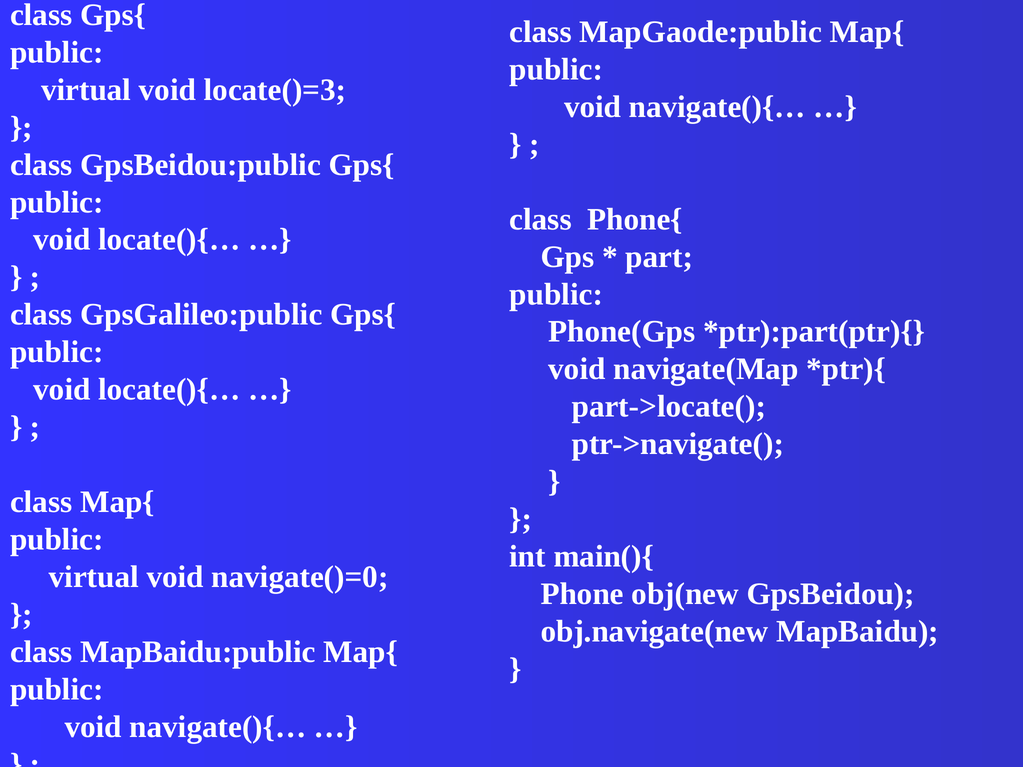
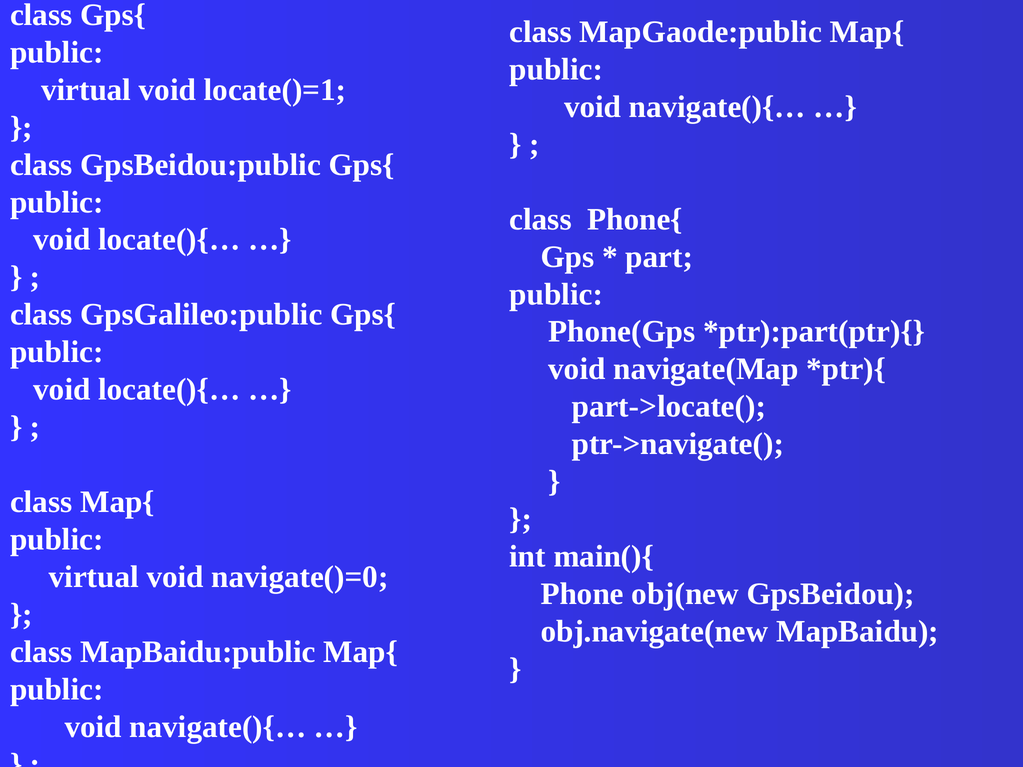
locate()=3: locate()=3 -> locate()=1 (275, 90)
